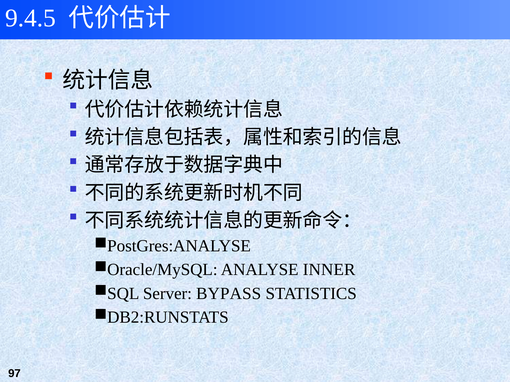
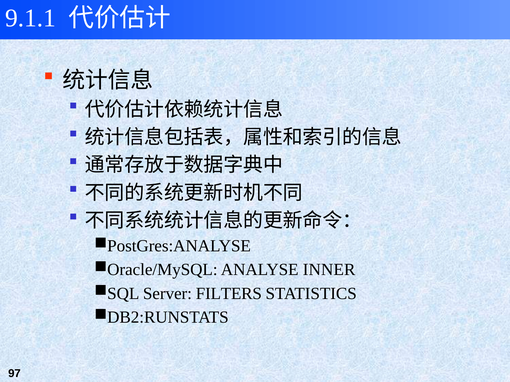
9.4.5: 9.4.5 -> 9.1.1 (31, 18)
BYPASS: BYPASS -> FILTERS (229, 294)
